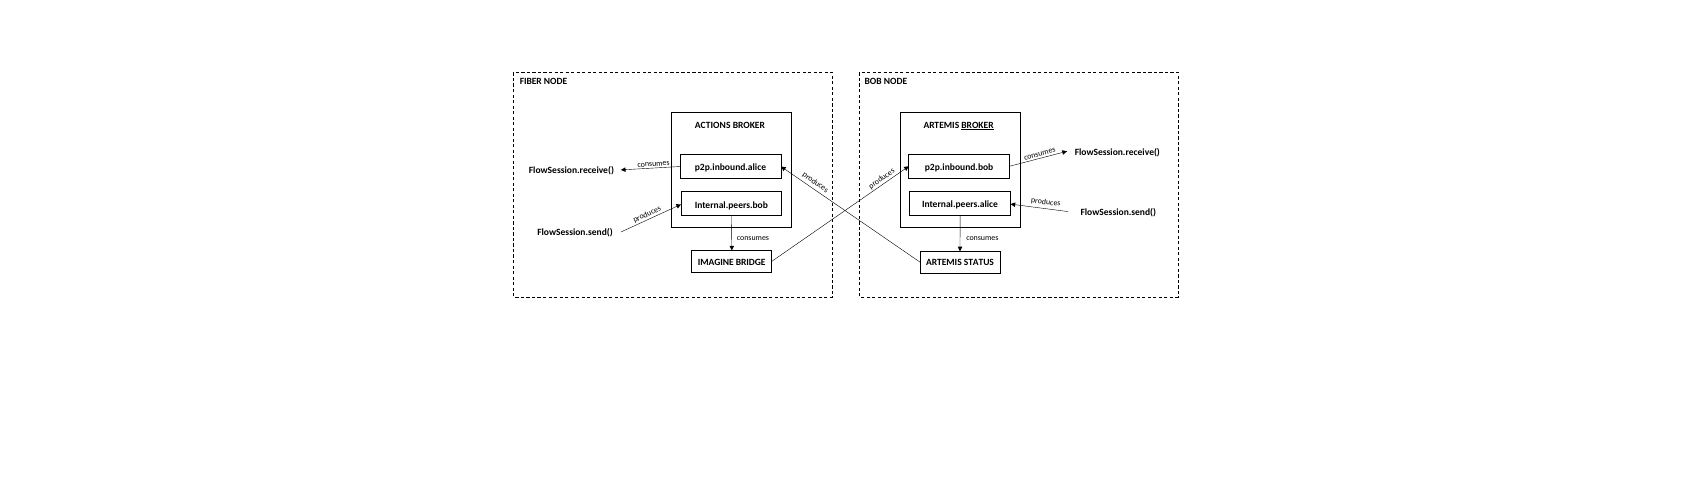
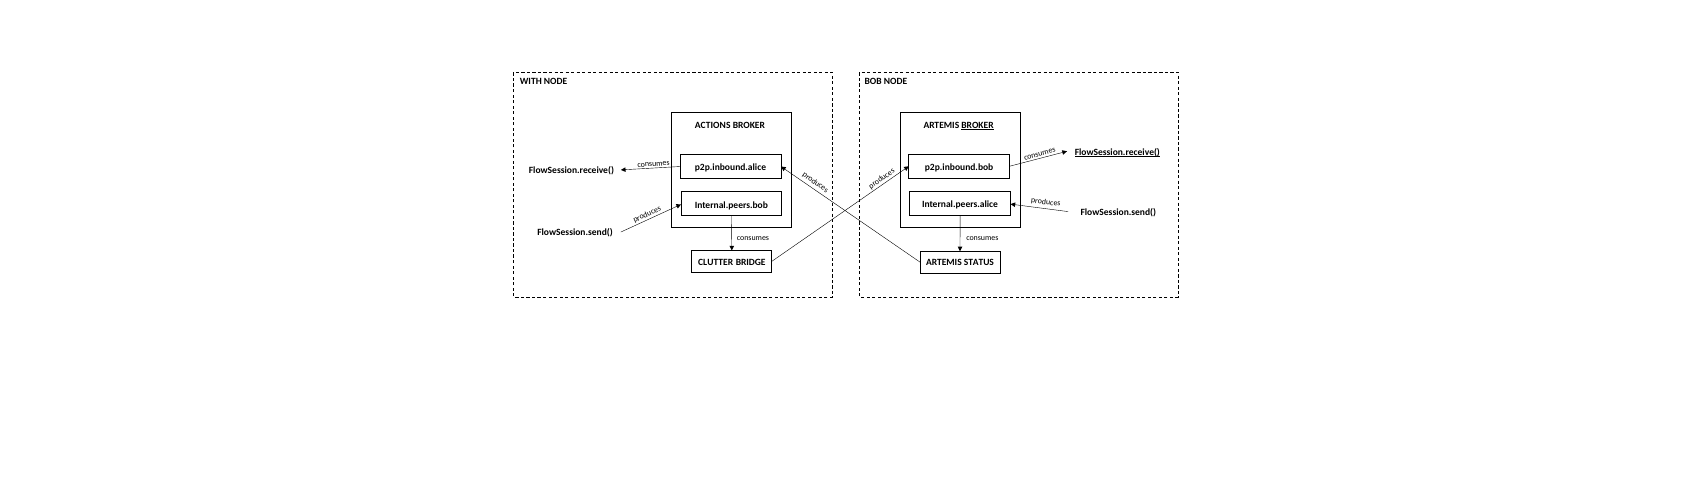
FIBER: FIBER -> WITH (531, 81)
FlowSession.receive( underline: none -> present (1117, 152)
IMAGINE: IMAGINE -> CLUTTER (716, 262)
